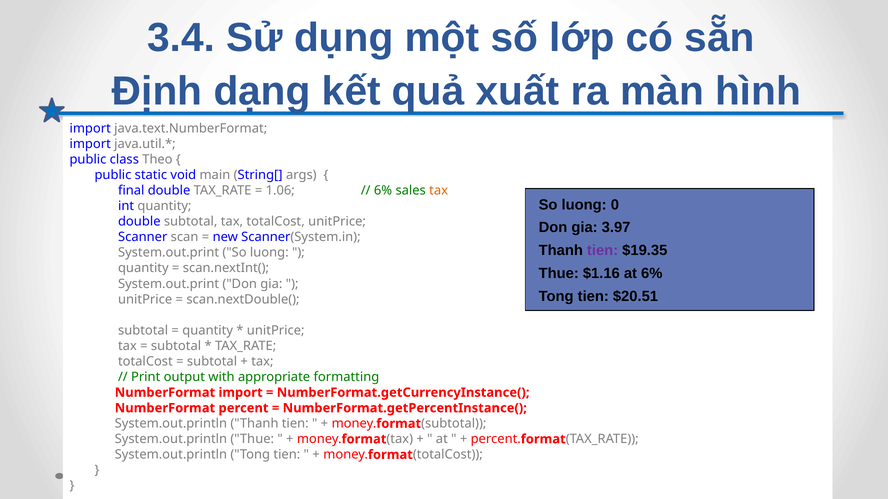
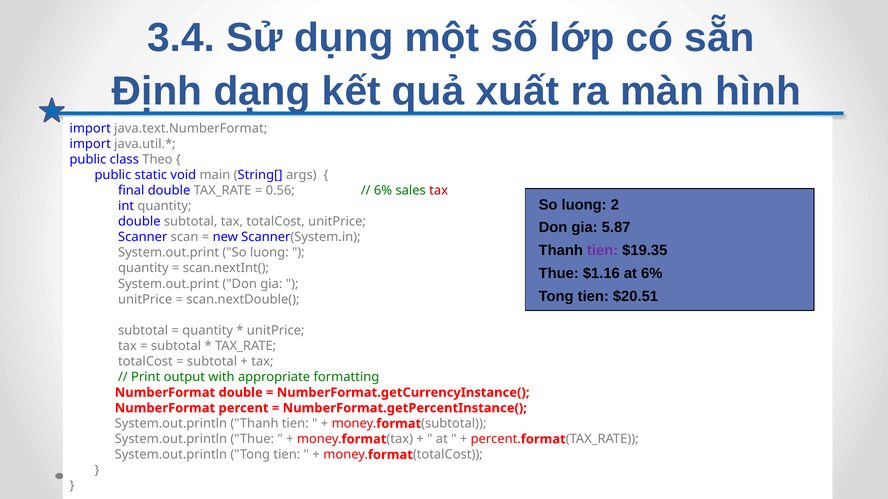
1.06: 1.06 -> 0.56 (280, 191)
tax colour: orange -> red (439, 191)
0: 0 -> 2 (615, 205)
3.97: 3.97 -> 5.87 (616, 228)
NumberFormat import: import -> double (241, 393)
